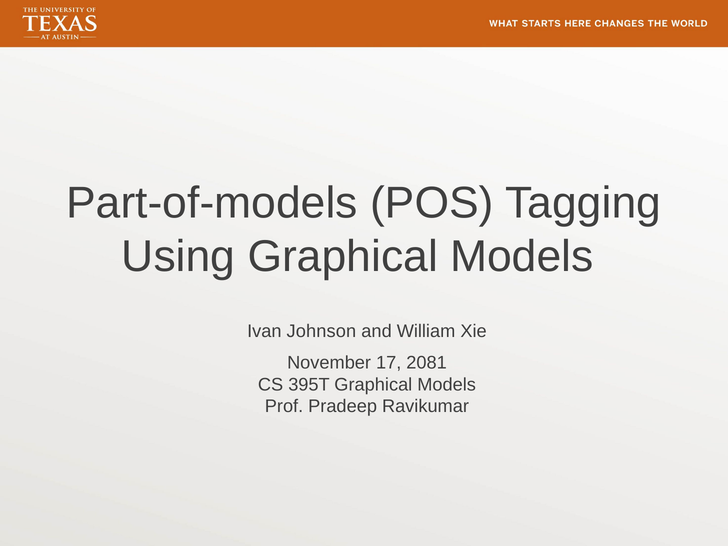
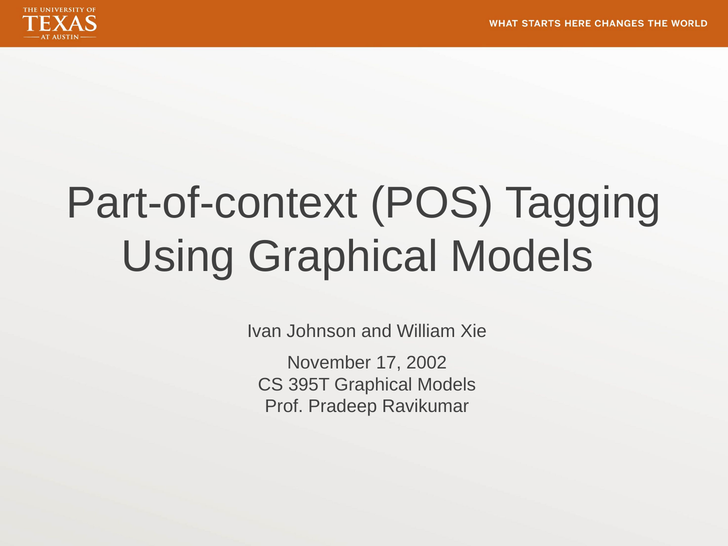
Part-of-models: Part-of-models -> Part-of-context (212, 203)
2081: 2081 -> 2002 (427, 363)
